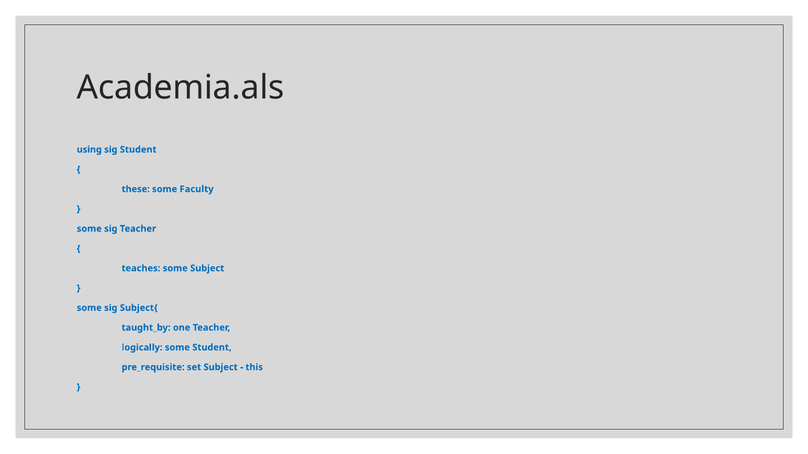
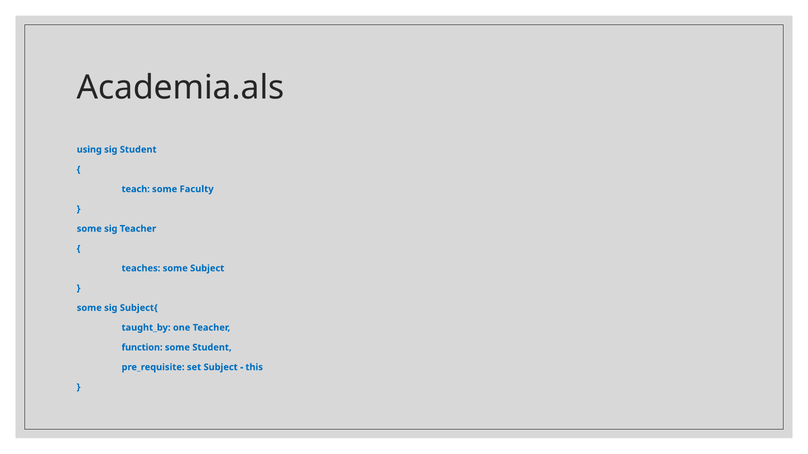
these: these -> teach (136, 189)
logically: logically -> function (142, 348)
